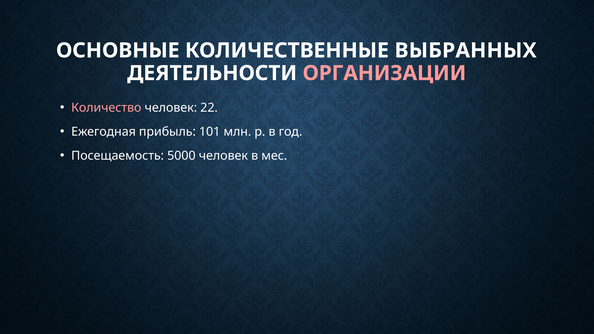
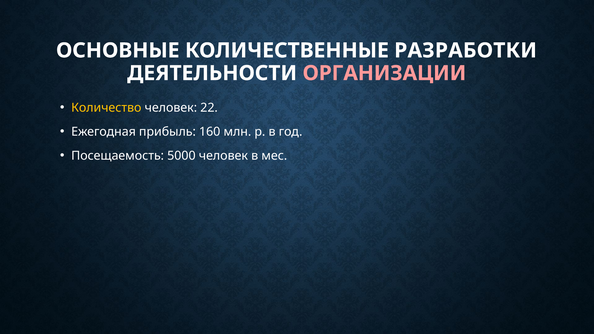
ВЫБРАННЫХ: ВЫБРАННЫХ -> РАЗРАБОТКИ (466, 51)
Количество colour: pink -> yellow (106, 108)
101: 101 -> 160 (210, 132)
